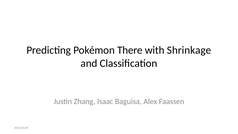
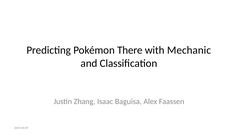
Shrinkage: Shrinkage -> Mechanic (189, 50)
